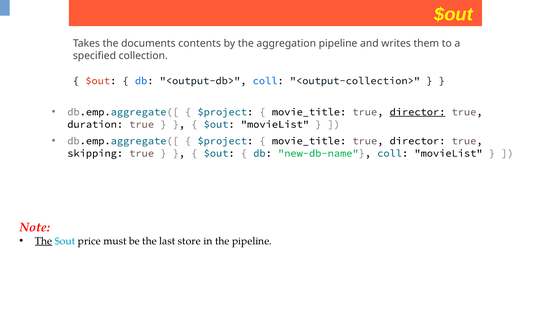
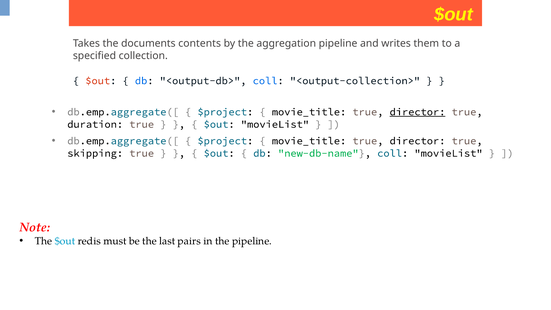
The underline: present -> none (44, 241)
price: price -> redis (89, 241)
store: store -> pairs (189, 241)
